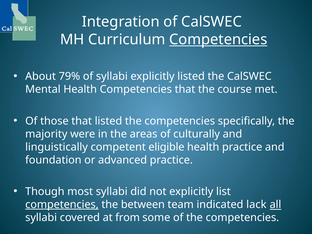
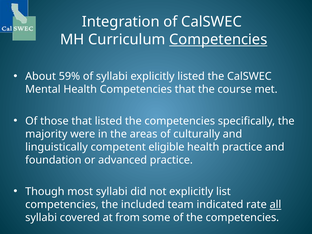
79%: 79% -> 59% (69, 76)
competencies underline: present -> none (62, 204)
between: between -> included (143, 204)
lack: lack -> rate (256, 204)
